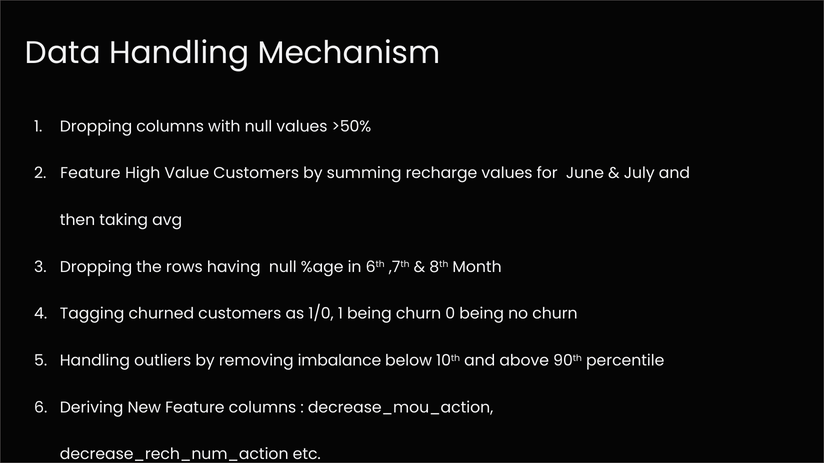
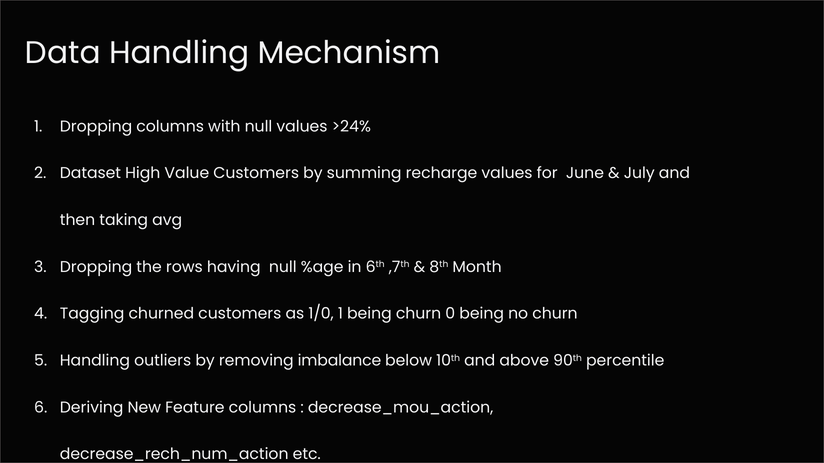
>50%: >50% -> >24% (351, 127)
Feature: Feature -> Dataset (90, 173)
